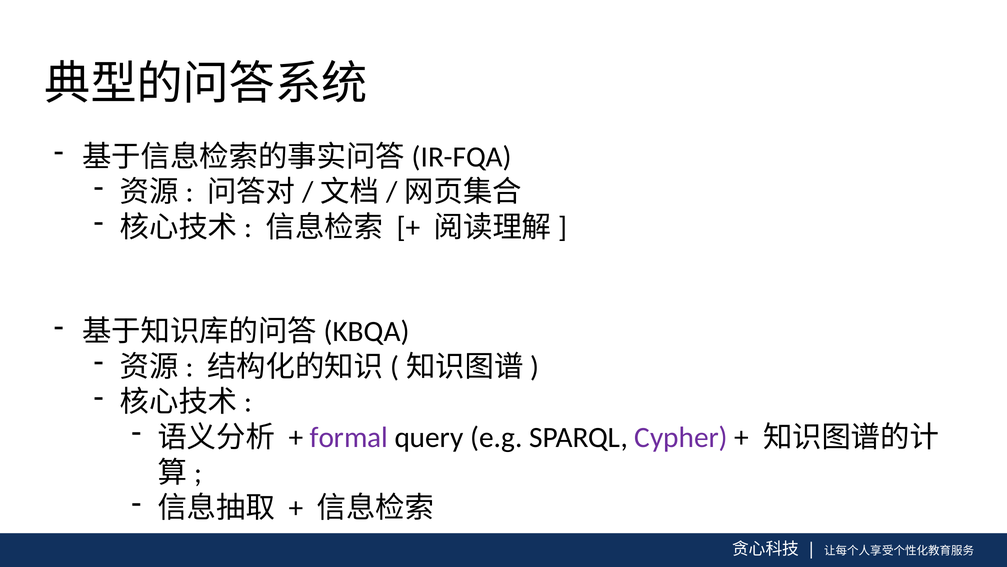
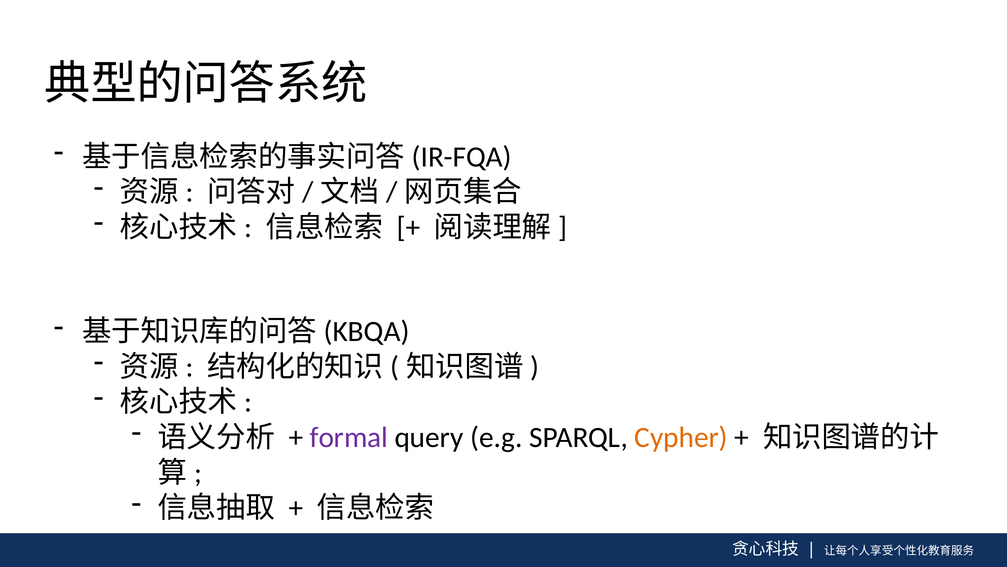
Cypher colour: purple -> orange (681, 437)
